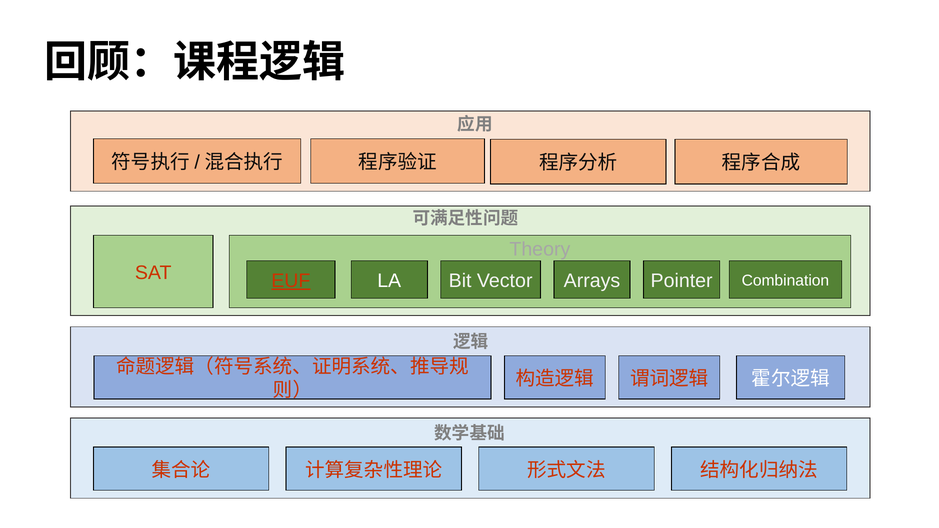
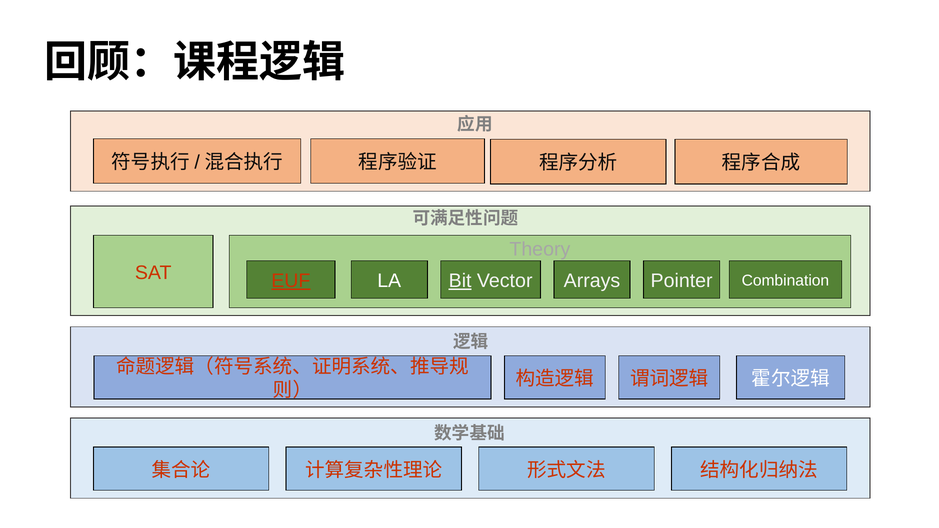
Bit underline: none -> present (460, 281)
